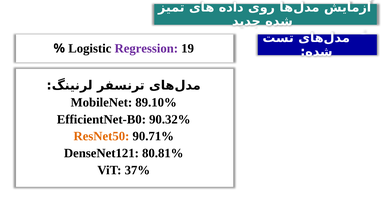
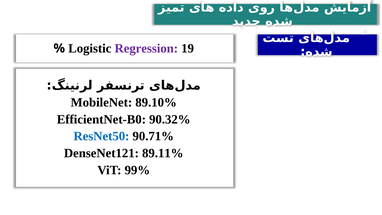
ResNet50 colour: orange -> blue (101, 136)
80.81%: 80.81% -> 89.11% (163, 153)
37%: 37% -> 99% (137, 170)
